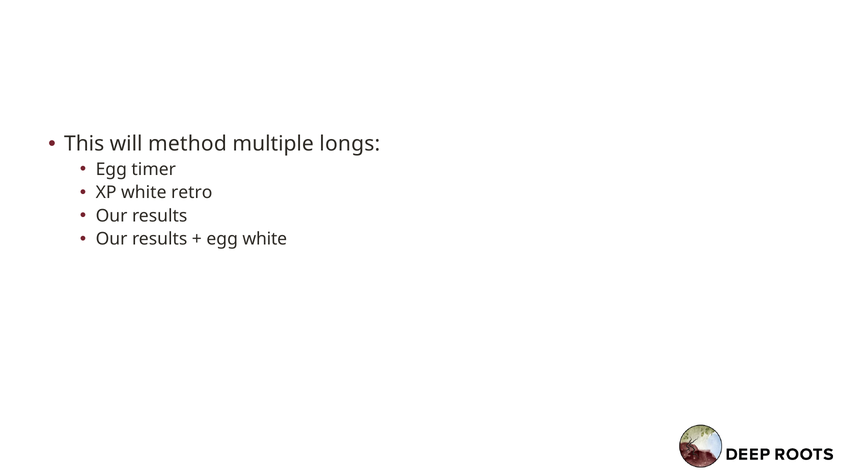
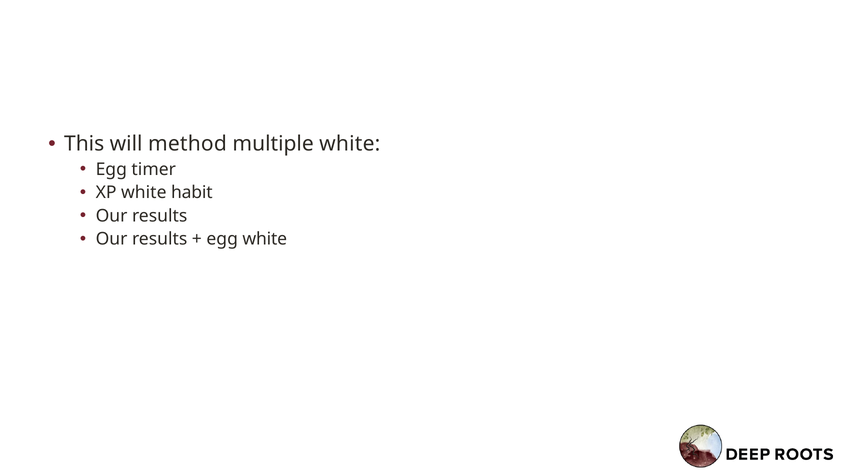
multiple longs: longs -> white (350, 144)
retro: retro -> habit (192, 193)
